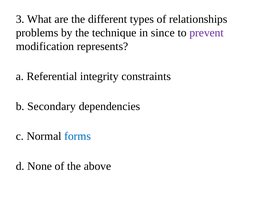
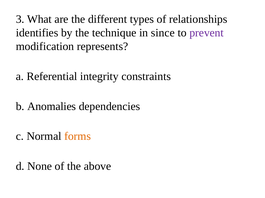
problems: problems -> identifies (37, 33)
Secondary: Secondary -> Anomalies (52, 107)
forms colour: blue -> orange (78, 137)
